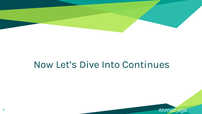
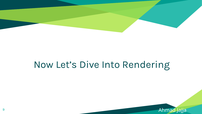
Continues: Continues -> Rendering (146, 64)
